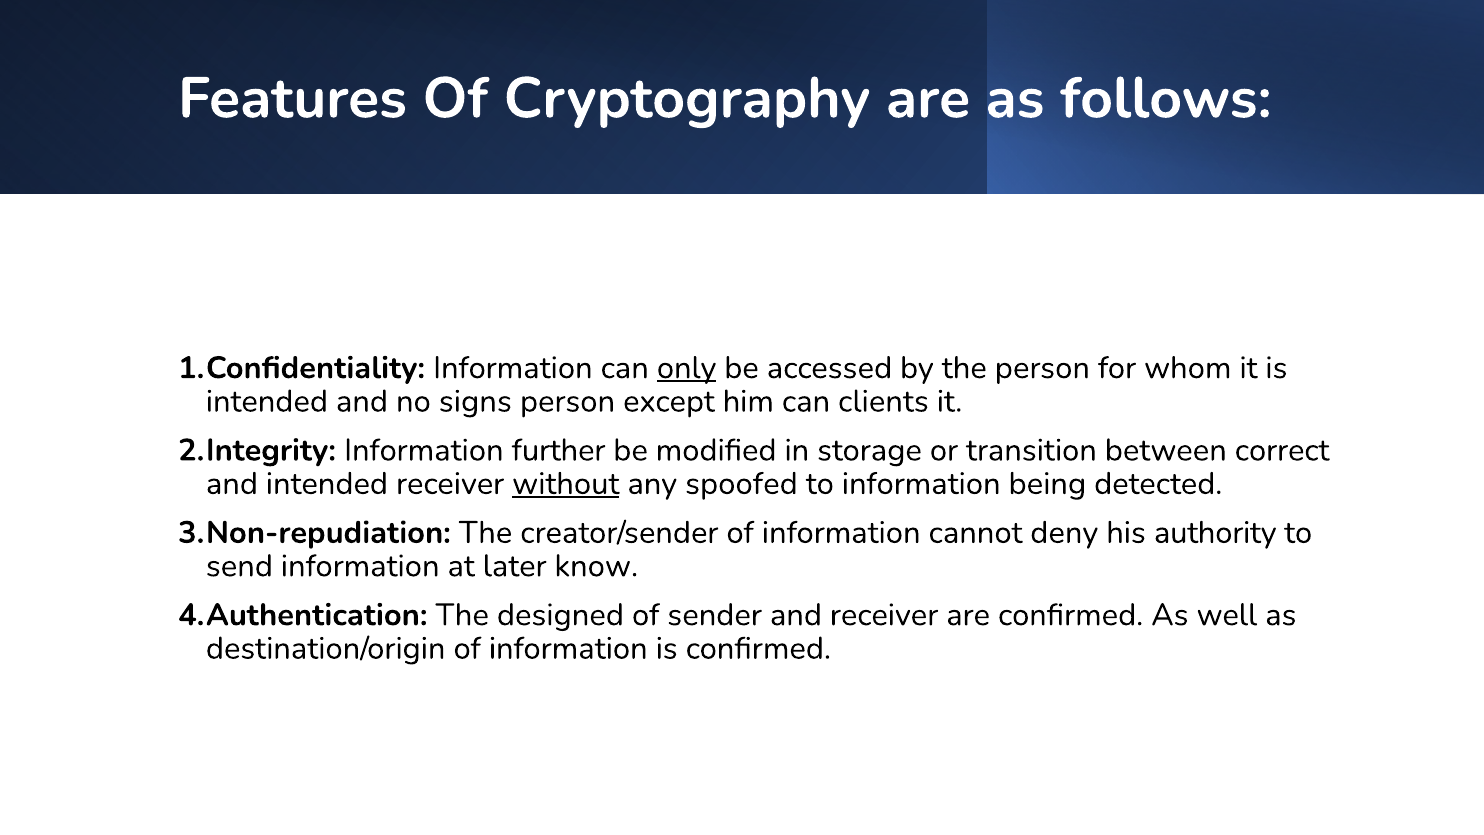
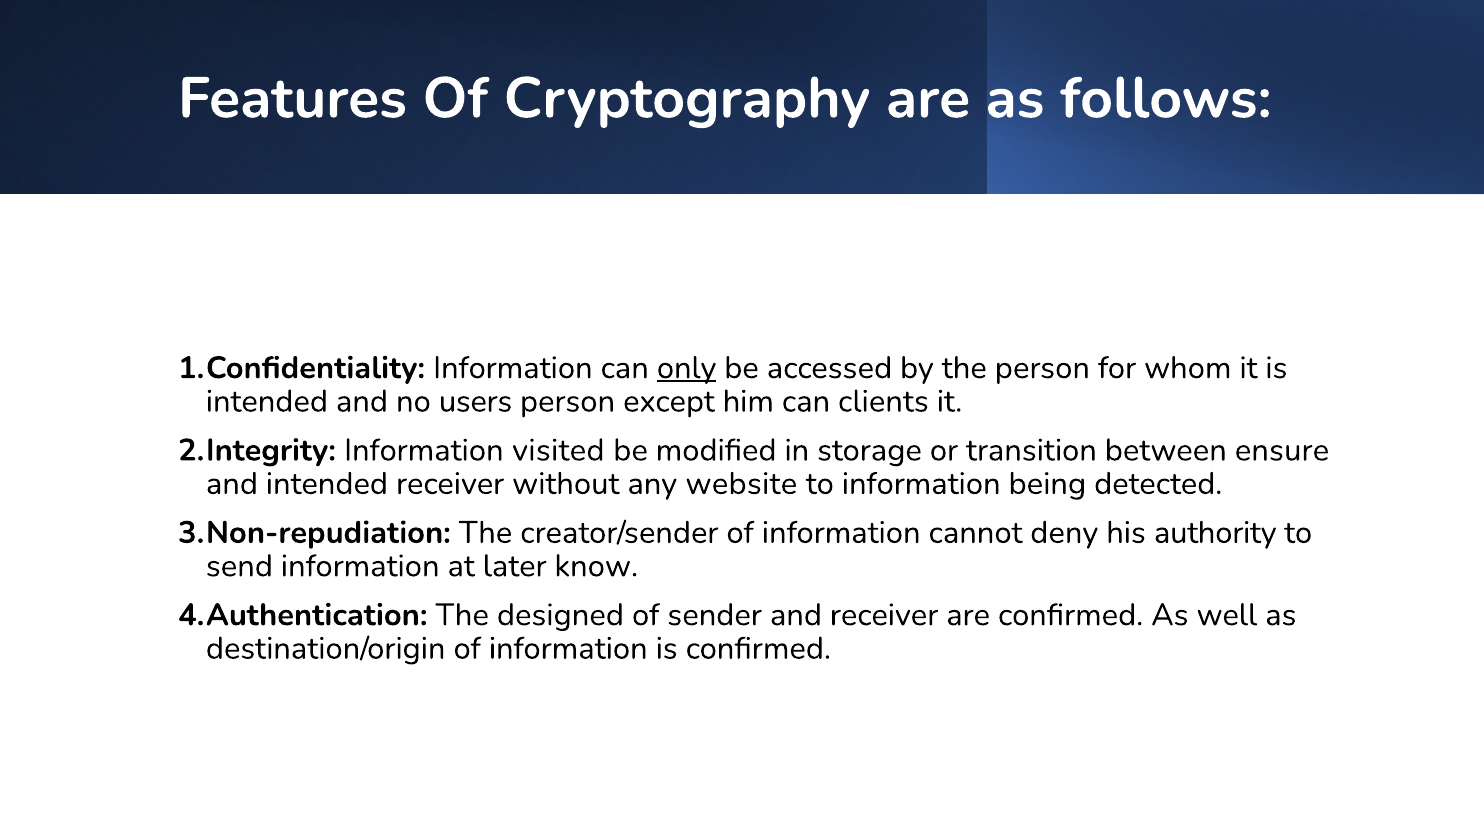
signs: signs -> users (476, 401)
further: further -> visited (558, 450)
correct: correct -> ensure (1282, 450)
without underline: present -> none (566, 484)
spoofed: spoofed -> website (741, 484)
